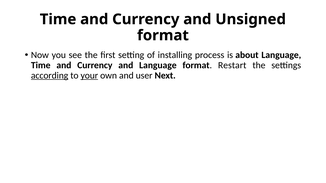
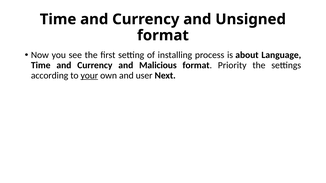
and Language: Language -> Malicious (158, 65)
Restart: Restart -> Priority (232, 65)
according underline: present -> none (50, 76)
